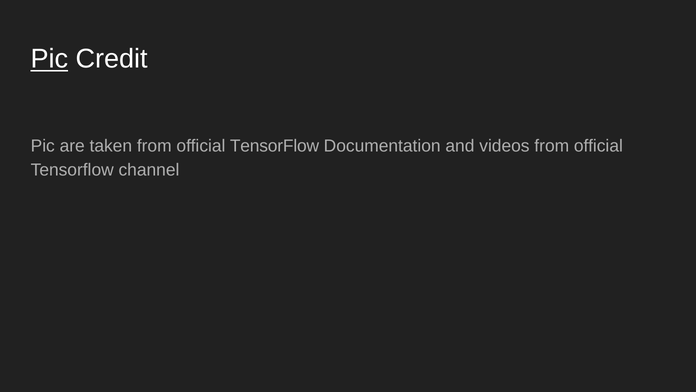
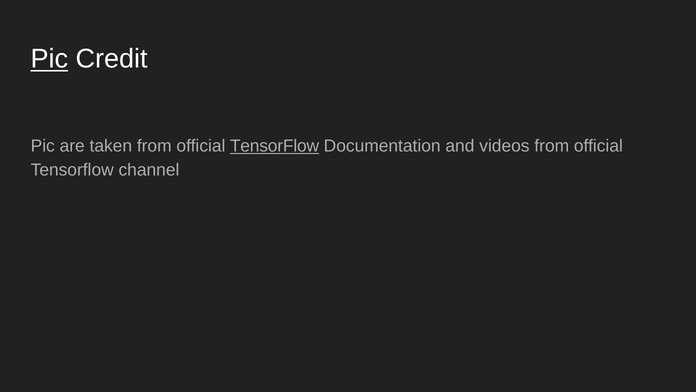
TensorFlow underline: none -> present (275, 146)
